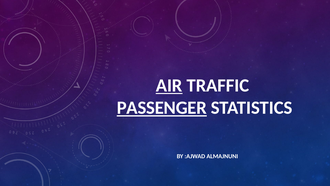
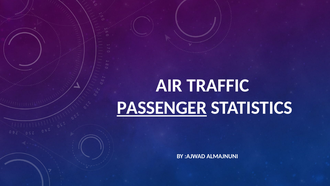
AIR underline: present -> none (169, 85)
